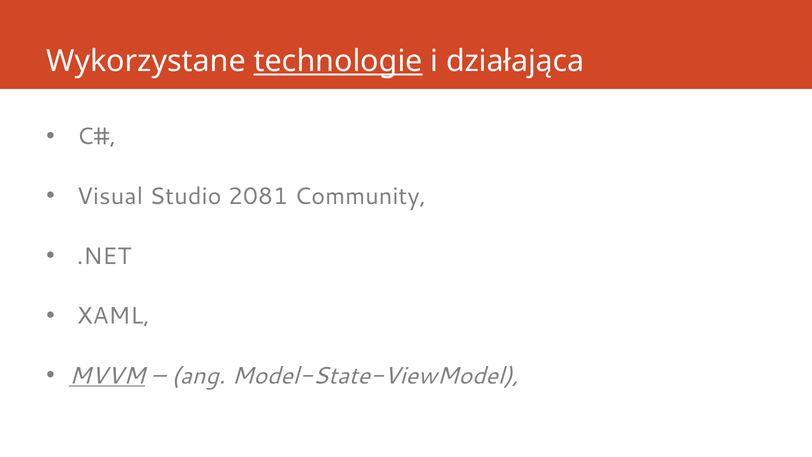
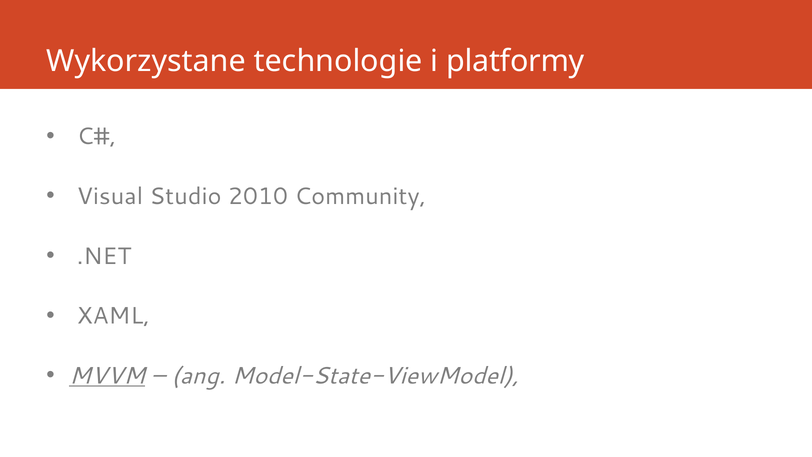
technologie underline: present -> none (338, 61)
działająca: działająca -> platformy (515, 61)
2081: 2081 -> 2010 (258, 196)
